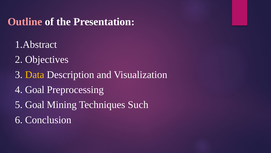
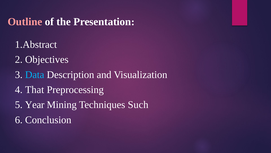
Data colour: yellow -> light blue (35, 74)
4 Goal: Goal -> That (35, 89)
5 Goal: Goal -> Year (35, 104)
